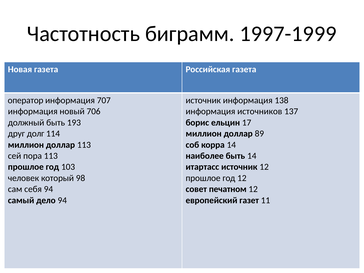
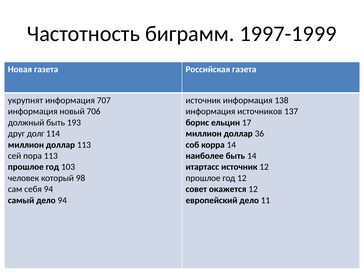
оператор: оператор -> укрупнят (25, 100)
89: 89 -> 36 (259, 134)
печатном: печатном -> окажется (228, 189)
европейский газет: газет -> дело (249, 200)
